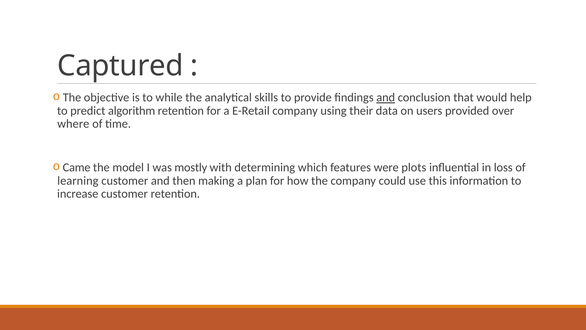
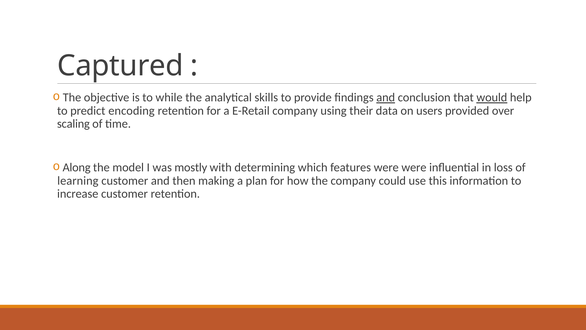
would underline: none -> present (492, 97)
algorithm: algorithm -> encoding (132, 111)
where: where -> scaling (73, 124)
Came: Came -> Along (77, 167)
were plots: plots -> were (414, 167)
